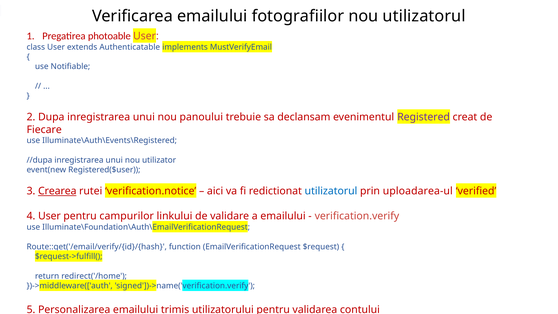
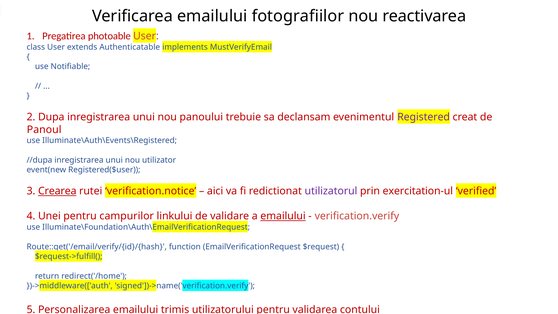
nou utilizatorul: utilizatorul -> reactivarea (424, 16)
Fiecare: Fiecare -> Panoul (44, 130)
utilizatorul colour: blue -> purple (331, 191)
uploadarea-ul: uploadarea-ul -> exercitation-ul (418, 191)
4 User: User -> Unei (49, 216)
emailului underline: none -> present (283, 216)
